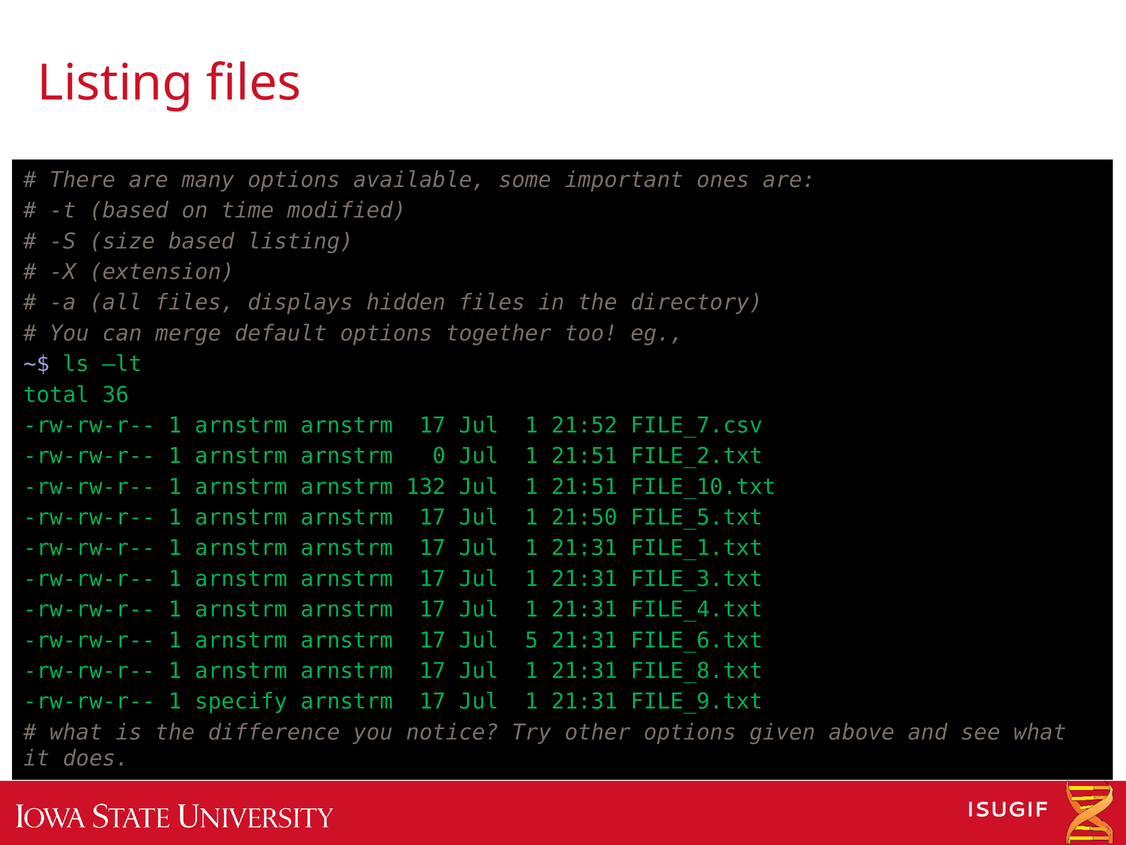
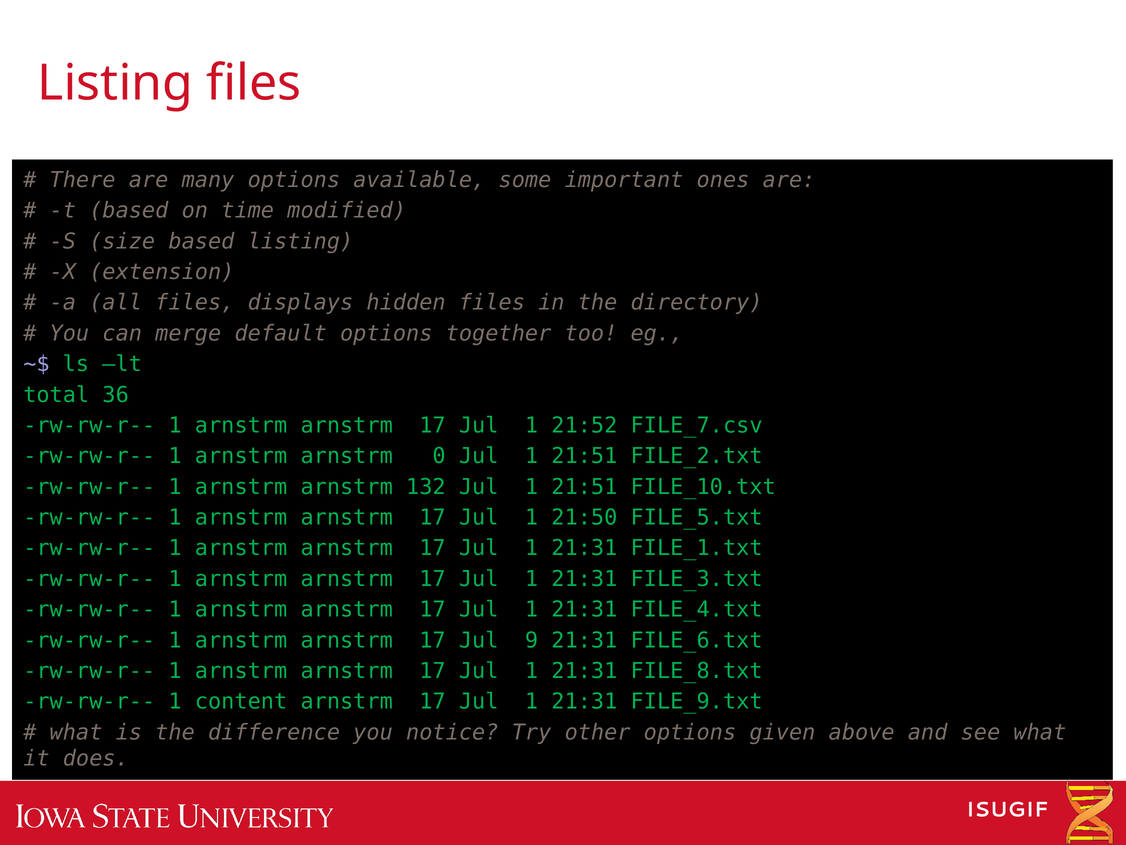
5: 5 -> 9 (531, 640)
specify: specify -> content (241, 701)
